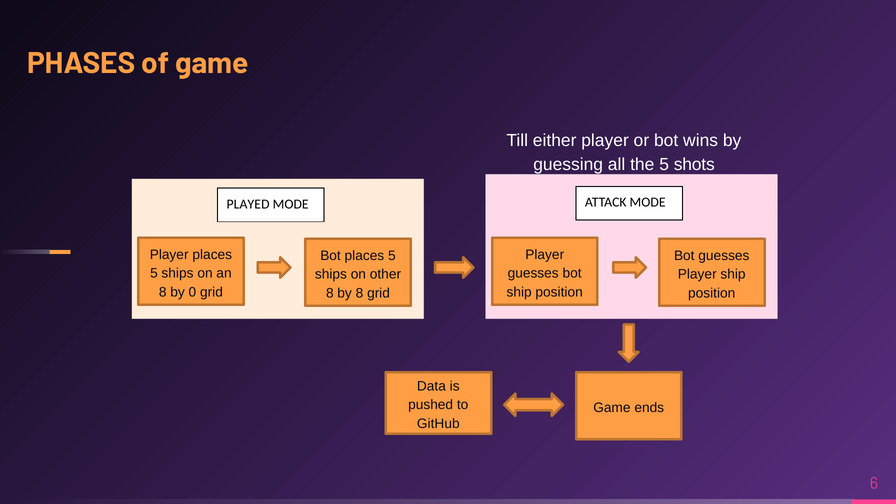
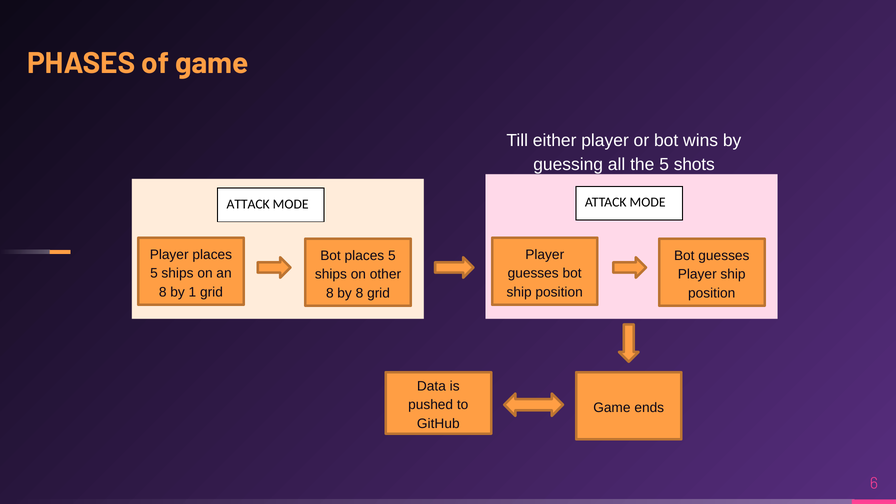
PLAYED: PLAYED -> ATTACK (248, 204)
0: 0 -> 1 (192, 292)
